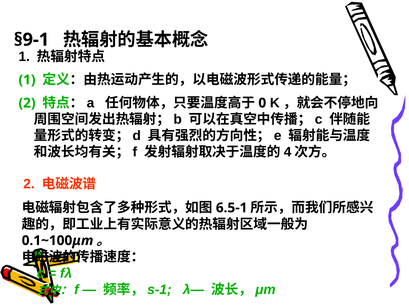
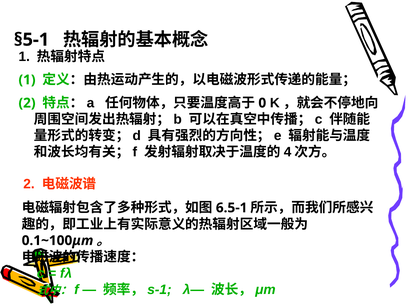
§9-1: §9-1 -> §5-1 (31, 40)
